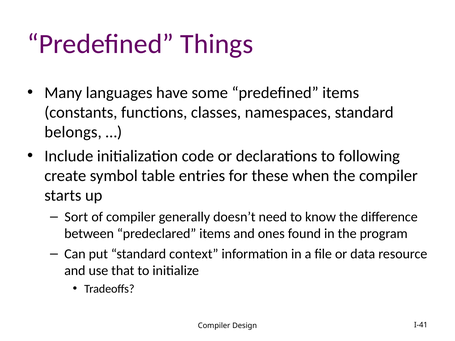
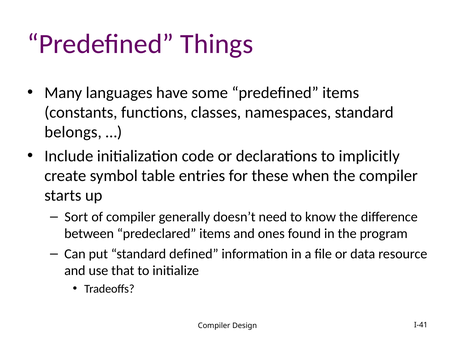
following: following -> implicitly (369, 156)
context: context -> defined (194, 254)
